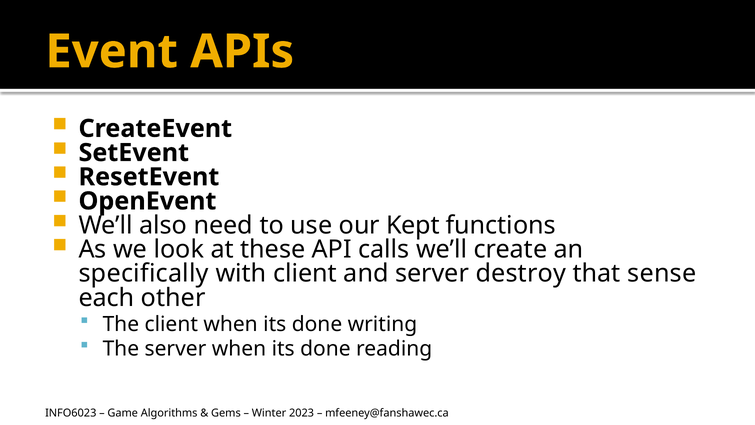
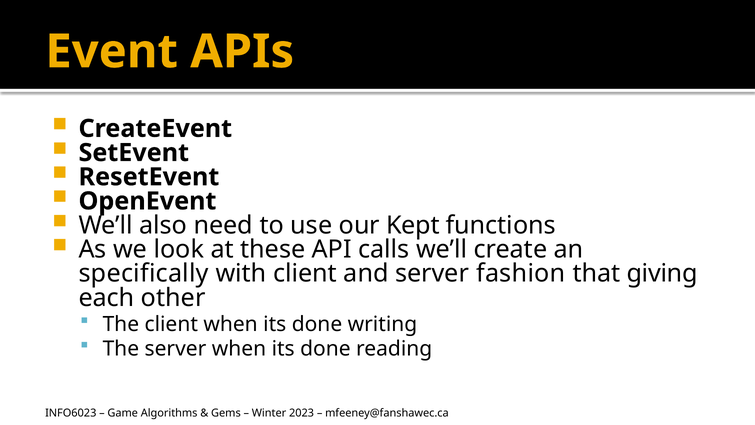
destroy: destroy -> fashion (521, 273)
sense: sense -> giving (662, 273)
